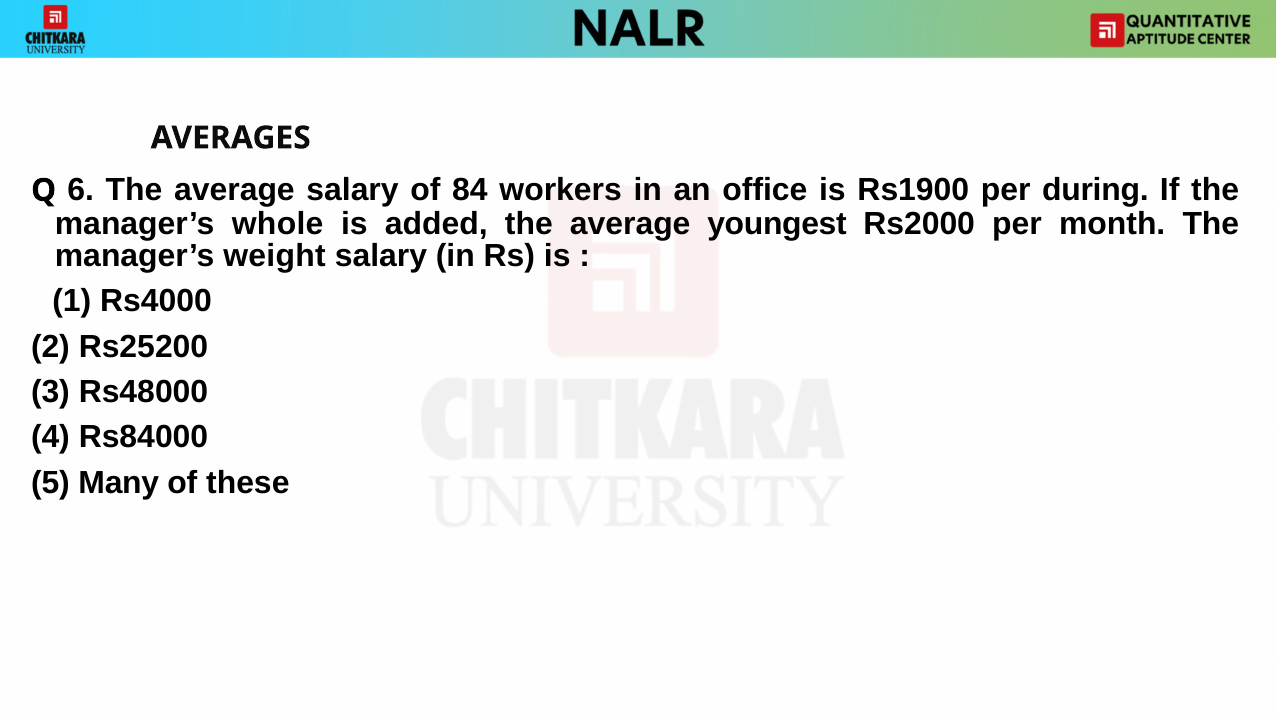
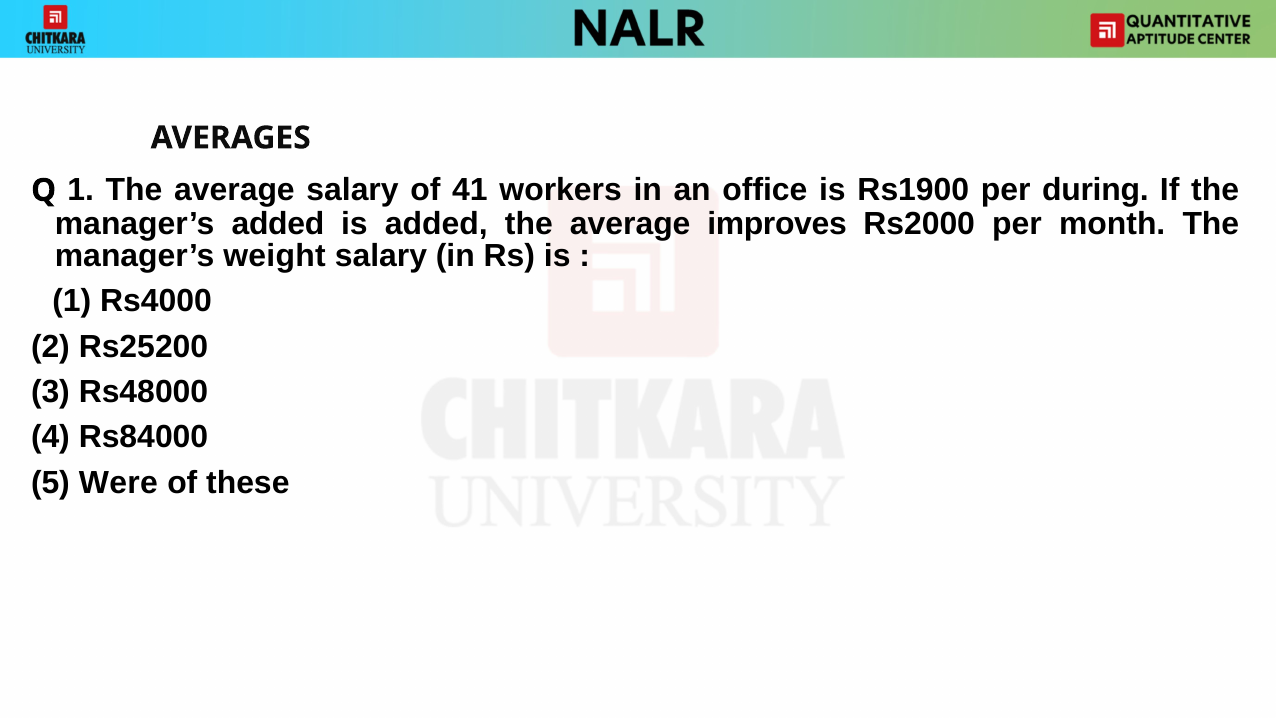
Q 6: 6 -> 1 (81, 190)
84: 84 -> 41 (470, 190)
manager’s whole: whole -> added (278, 224)
youngest: youngest -> improves (777, 224)
Many: Many -> Were (118, 482)
